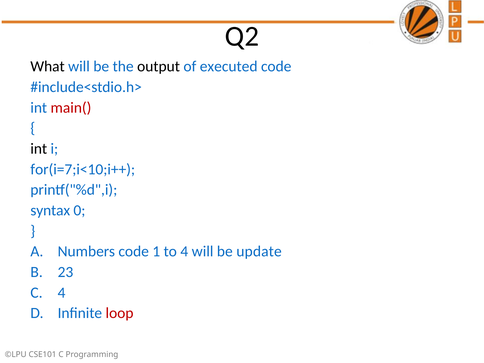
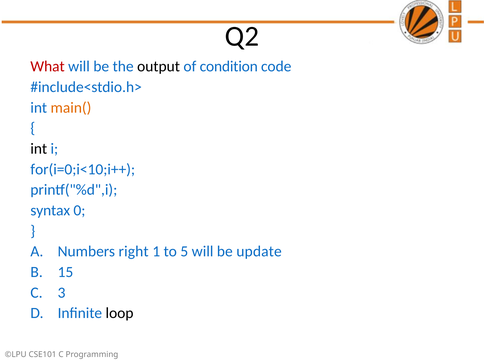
What colour: black -> red (48, 66)
executed: executed -> condition (229, 66)
main( colour: red -> orange (71, 108)
for(i=7;i<10;i++: for(i=7;i<10;i++ -> for(i=0;i<10;i++ (83, 169)
Numbers code: code -> right (134, 252)
to 4: 4 -> 5 (184, 252)
23: 23 -> 15 (65, 272)
4: 4 -> 3 (62, 293)
loop colour: red -> black (120, 313)
